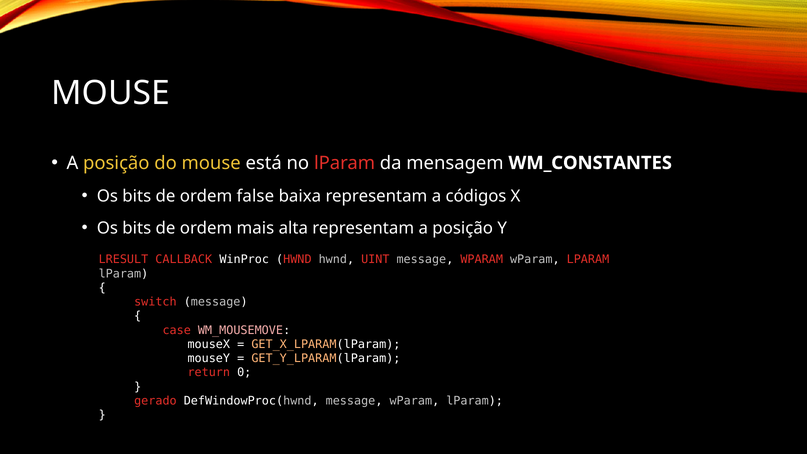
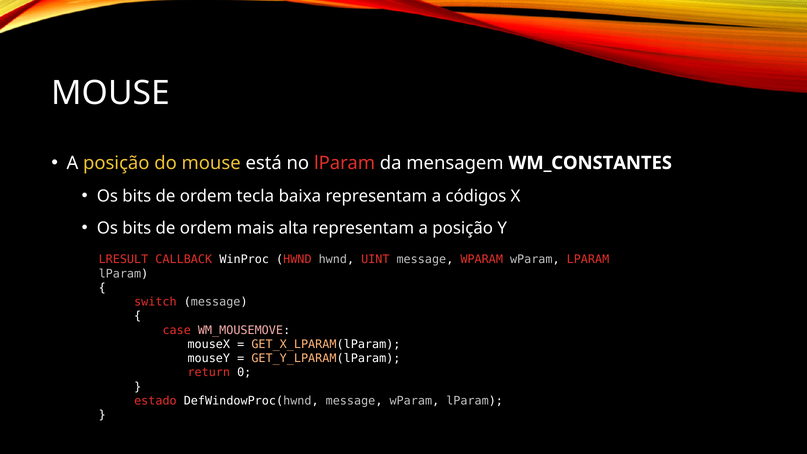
false: false -> tecla (255, 196)
gerado: gerado -> estado (155, 401)
